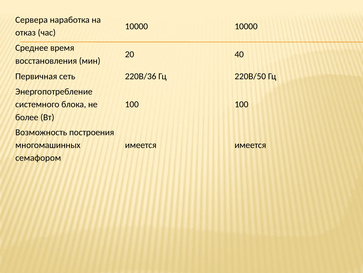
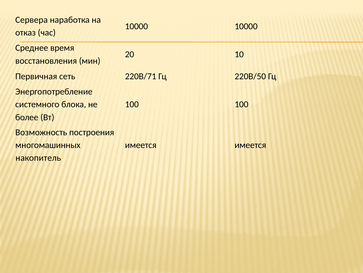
40: 40 -> 10 (239, 54)
220В/36: 220В/36 -> 220В/71 (141, 76)
семафором: семафором -> накопитель (38, 157)
